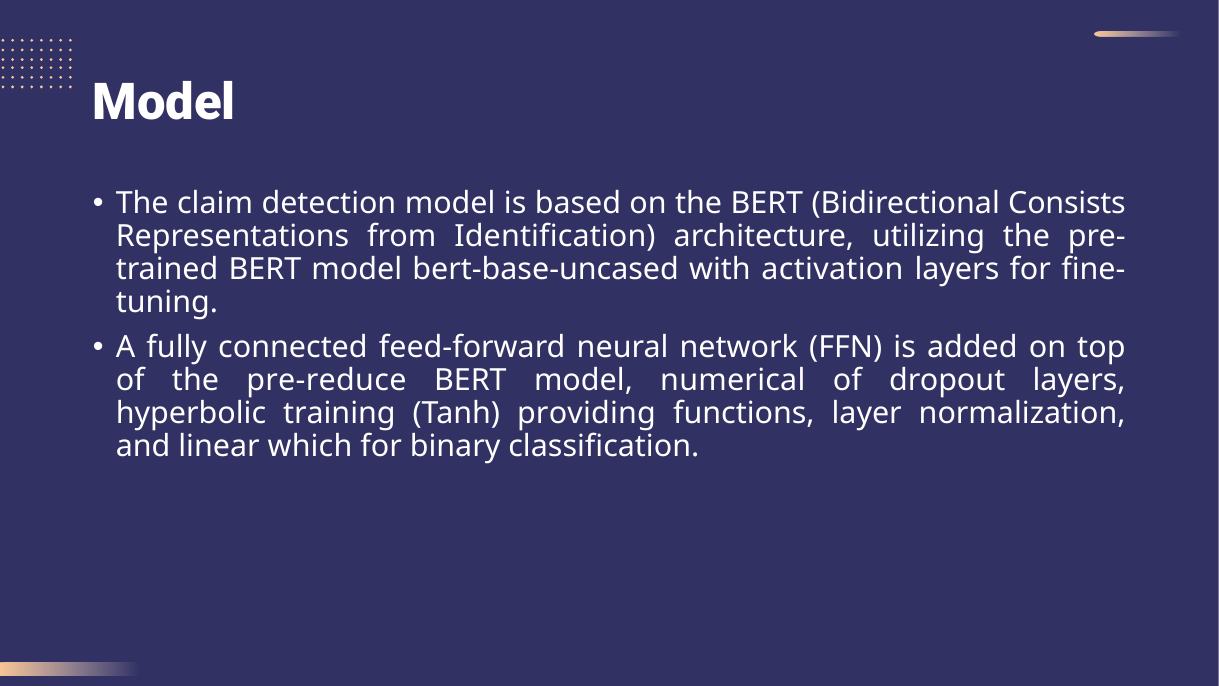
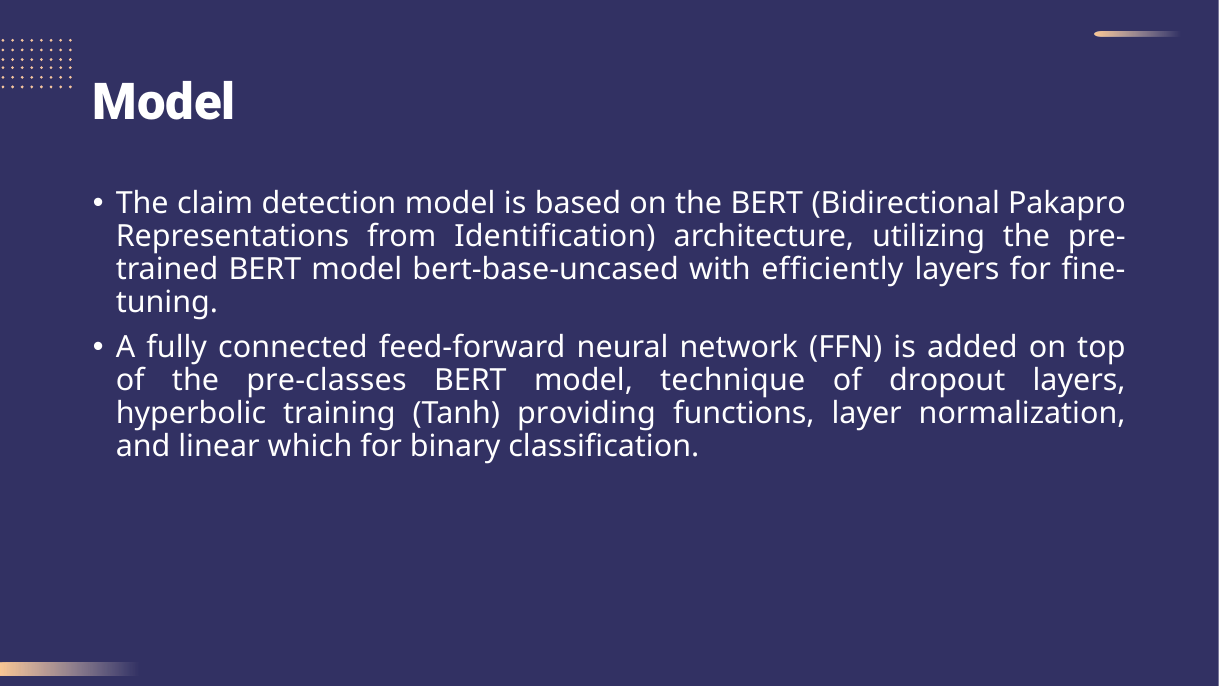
Consists: Consists -> Pakapro (1067, 203)
activation: activation -> efficiently (833, 269)
pre-reduce: pre-reduce -> pre-classes (326, 381)
numerical: numerical -> technique (733, 381)
